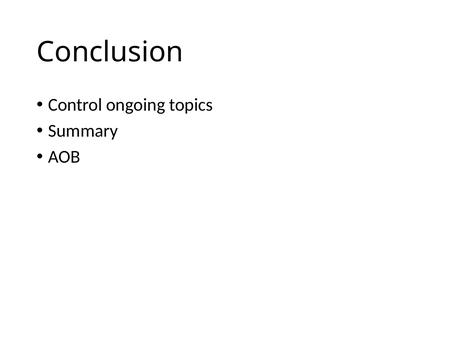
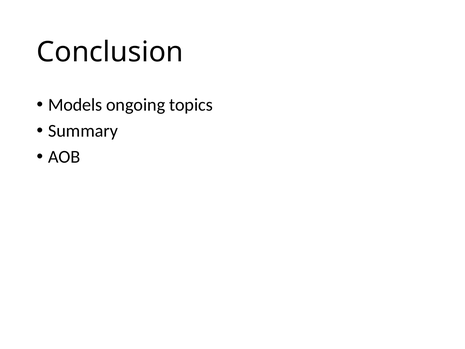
Control: Control -> Models (75, 105)
